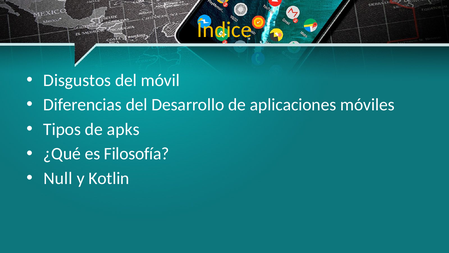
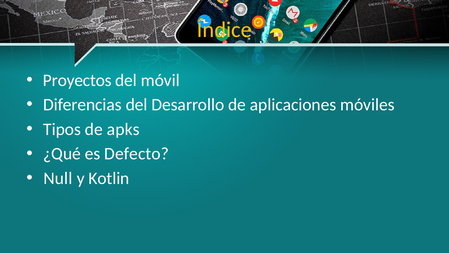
Disgustos: Disgustos -> Proyectos (77, 80)
Filosofía: Filosofía -> Defecto (137, 154)
